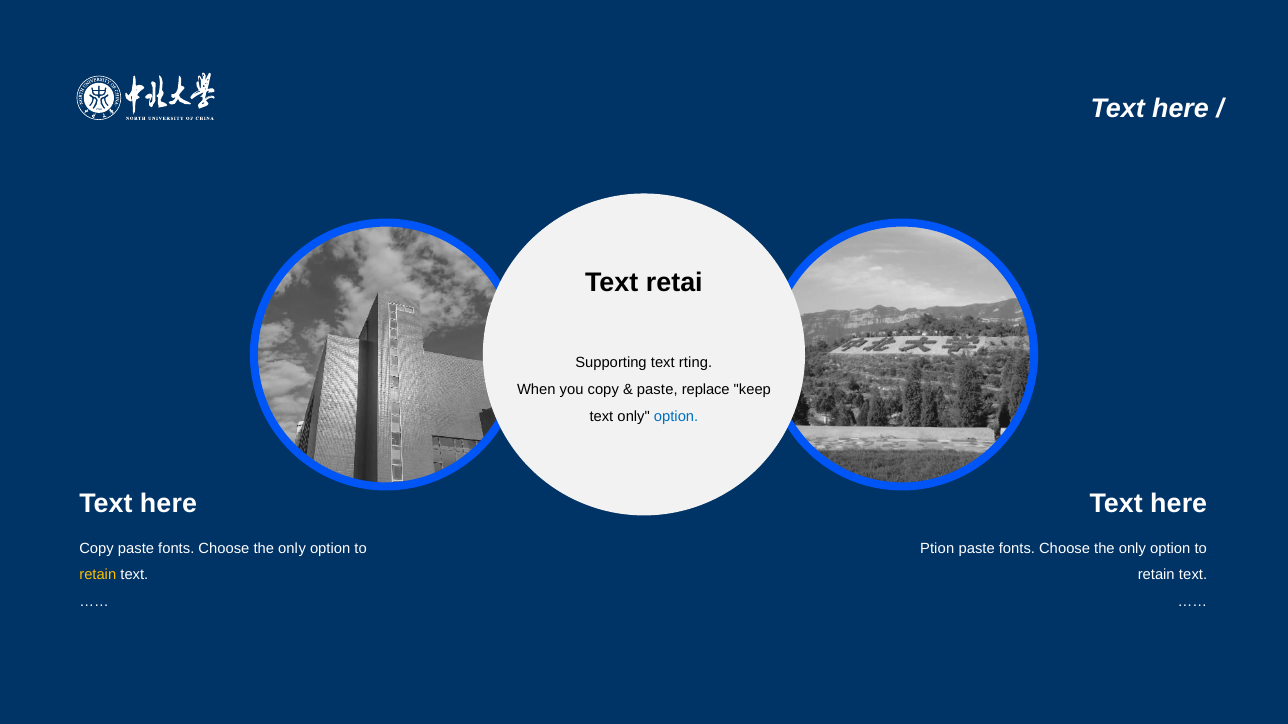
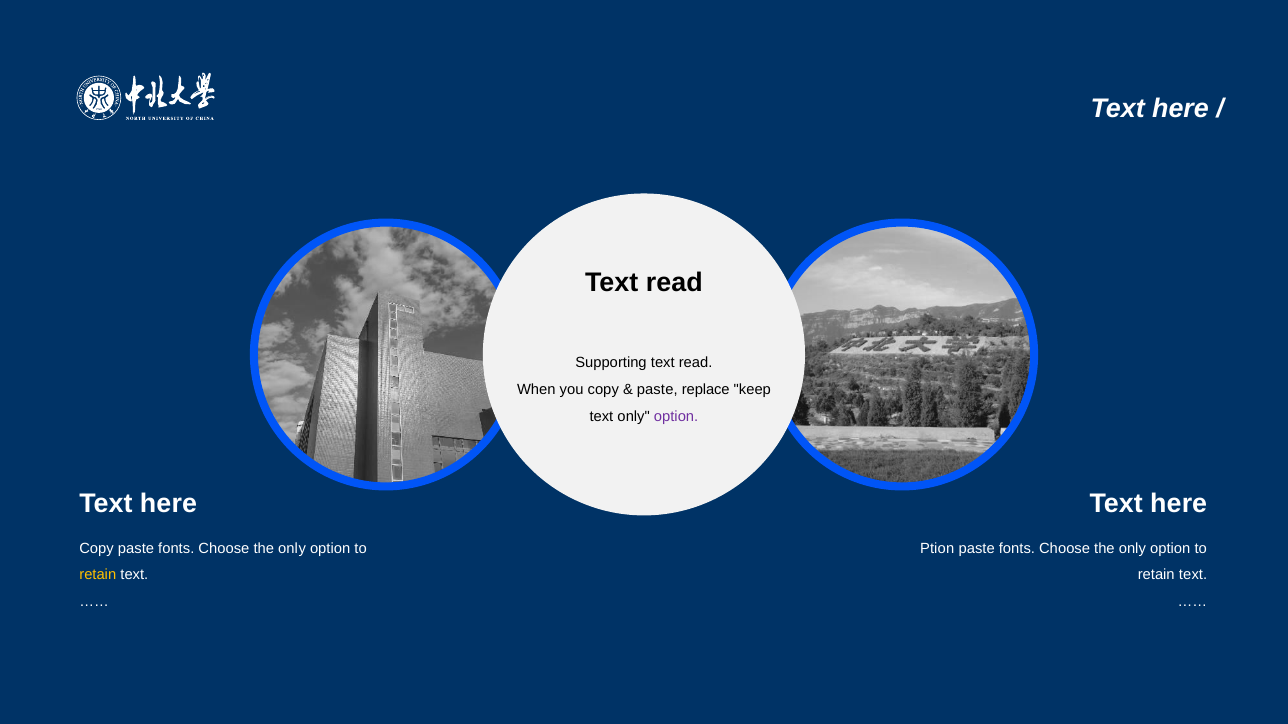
retai: retai -> read (674, 283)
Supporting text rting: rting -> read (696, 363)
option colour: blue -> purple (676, 417)
